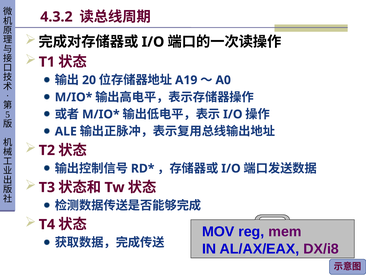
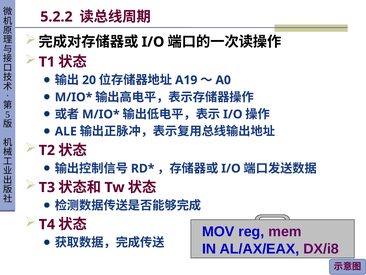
4.3.2: 4.3.2 -> 5.2.2 (56, 17)
